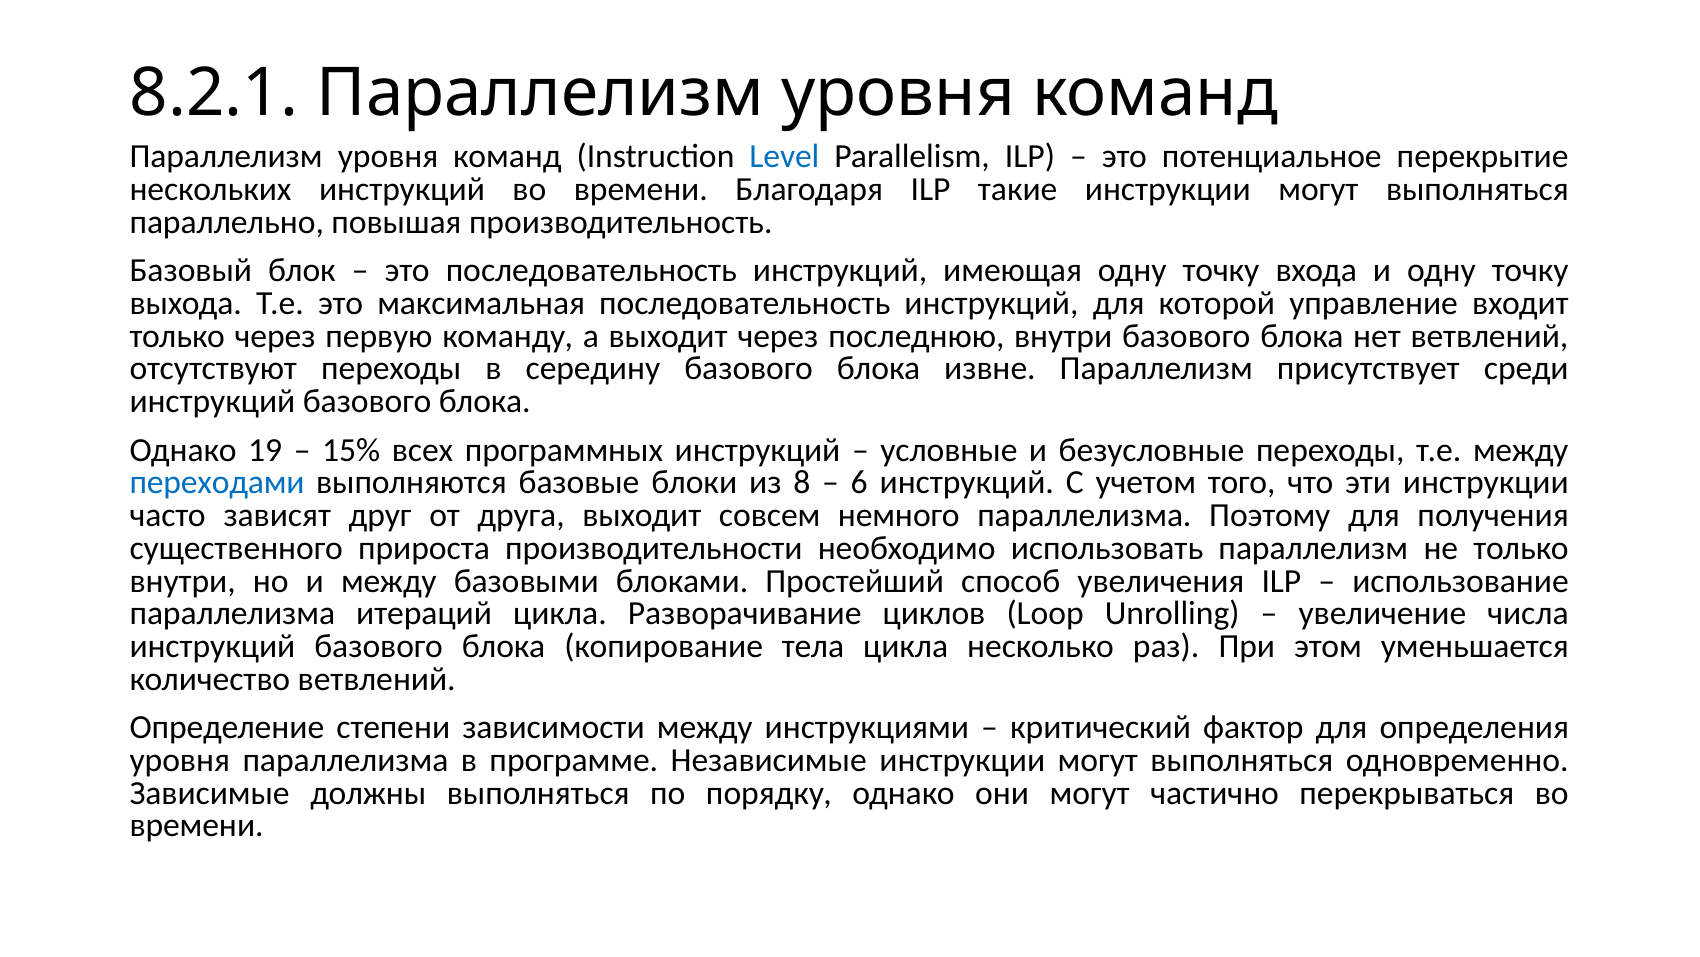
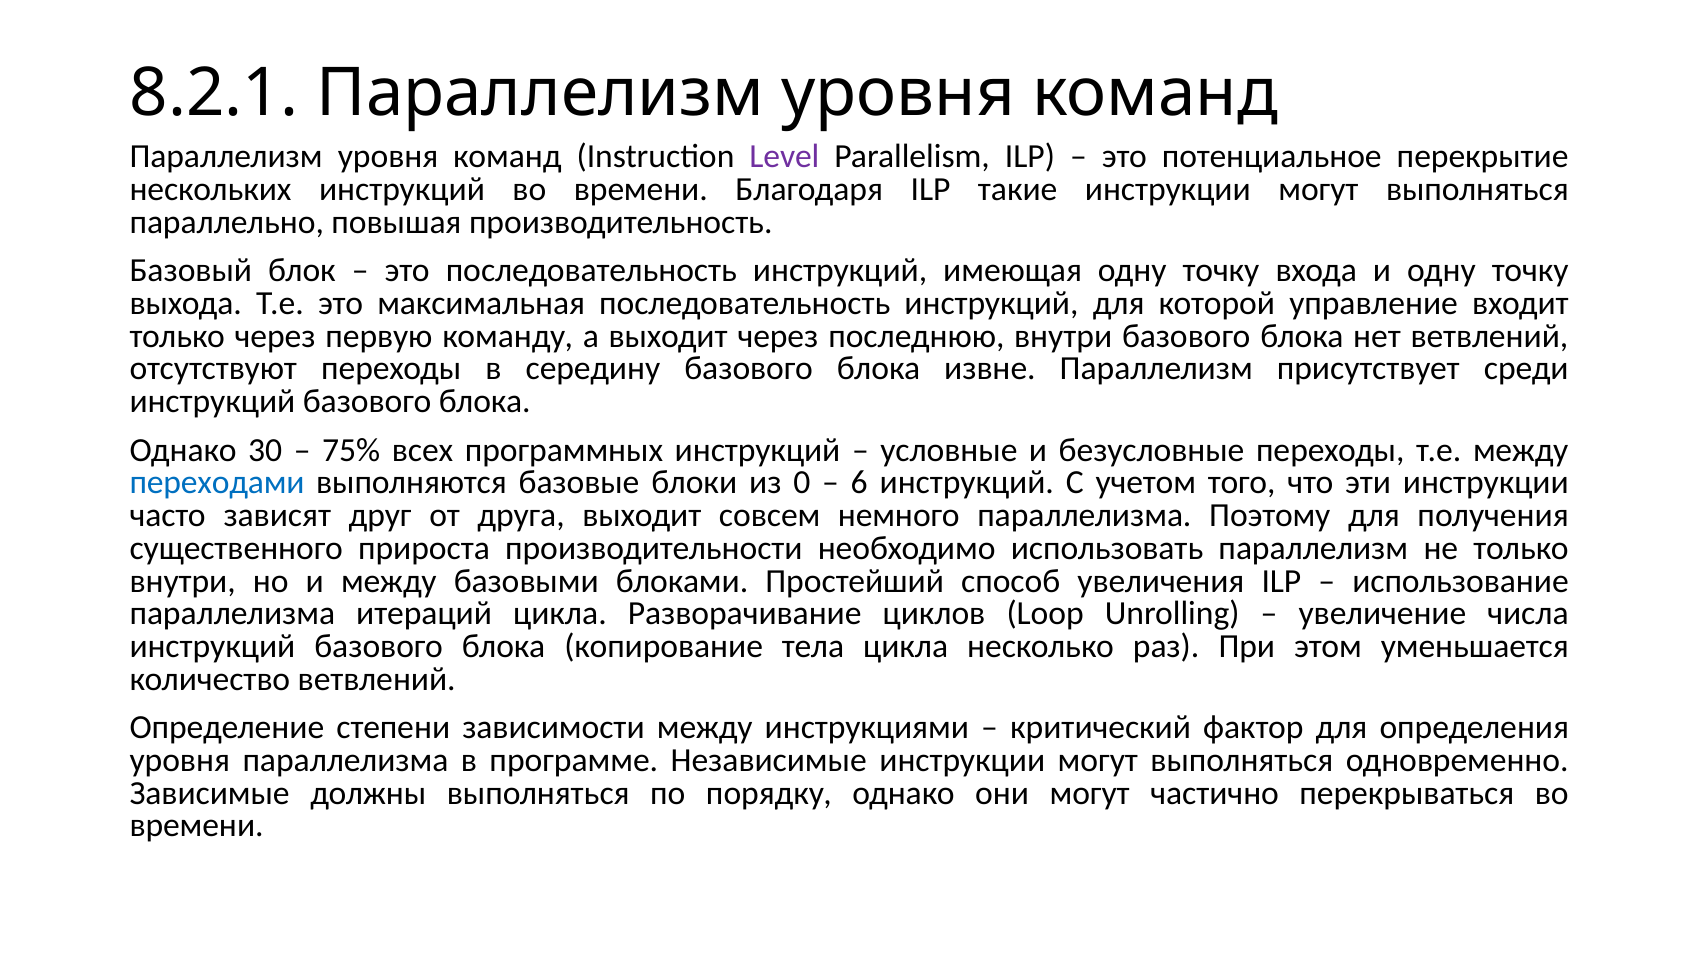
Level colour: blue -> purple (784, 157)
19: 19 -> 30 (265, 450)
15%: 15% -> 75% (351, 450)
8: 8 -> 0 (802, 482)
